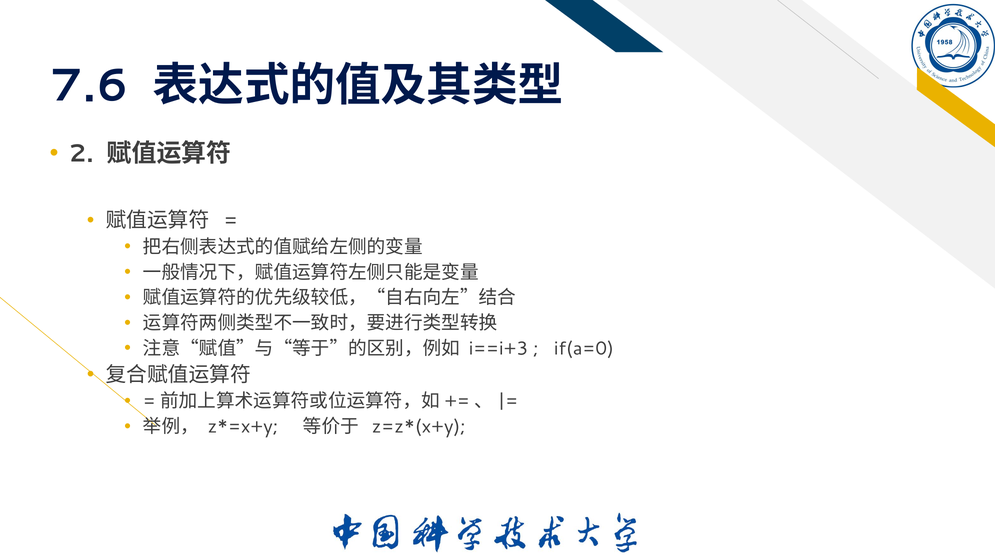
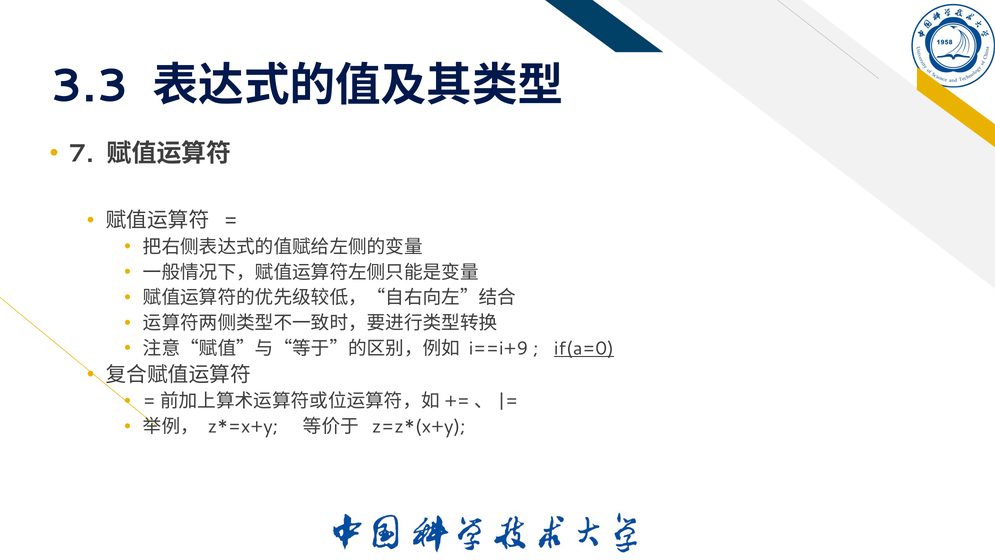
7.6: 7.6 -> 3.3 (89, 86)
2: 2 -> 7 (81, 153)
i==i+3: i==i+3 -> i==i+9 (498, 348)
if(a=0 underline: none -> present (584, 348)
